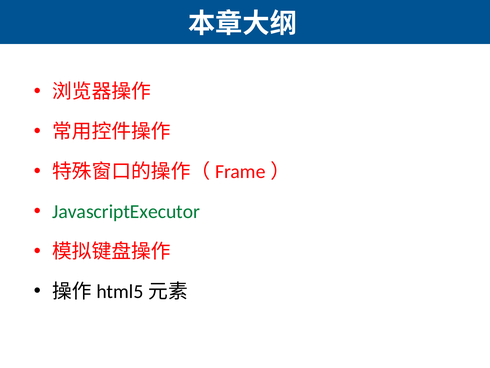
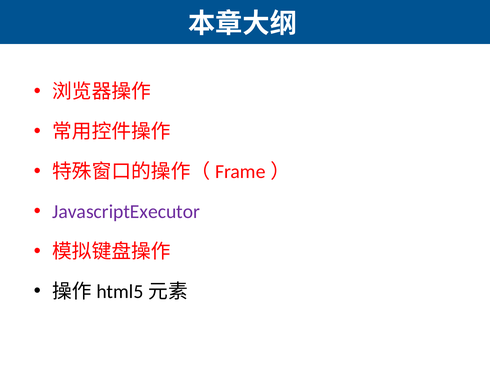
JavascriptExecutor colour: green -> purple (126, 211)
